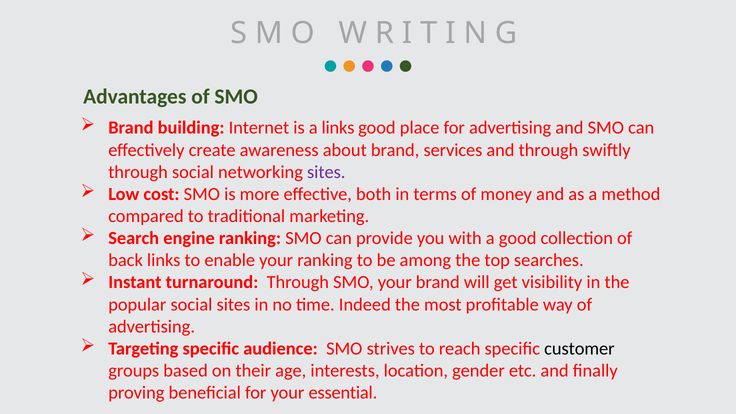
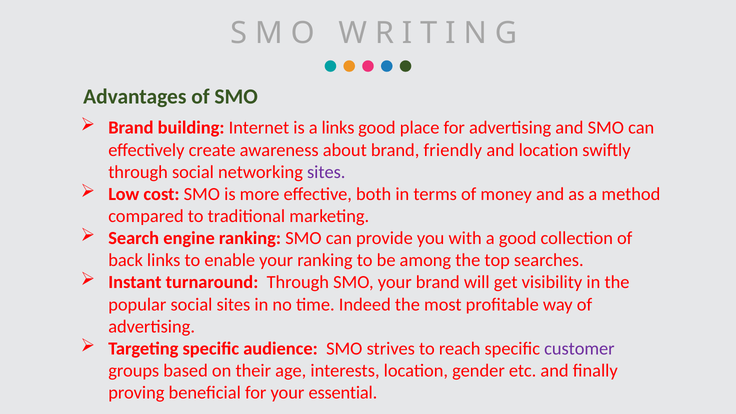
services: services -> friendly (453, 150)
and through: through -> location (548, 150)
customer colour: black -> purple (579, 349)
